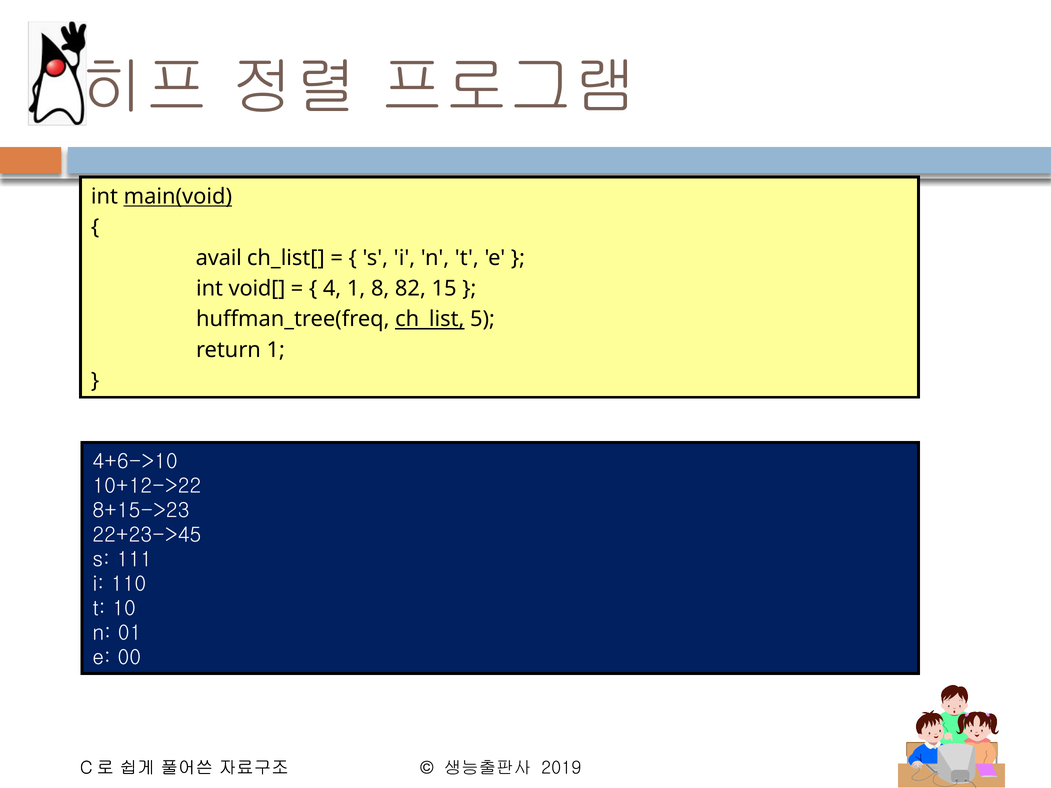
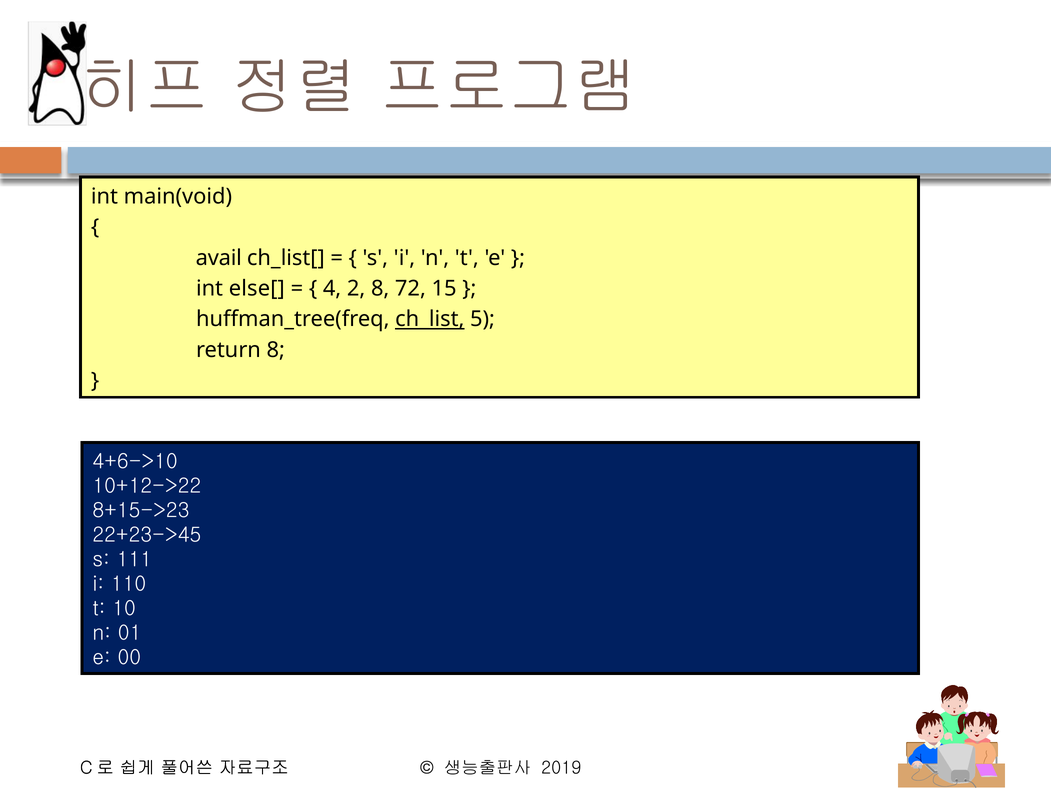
main(void underline: present -> none (178, 197)
void[: void[ -> else[ (257, 289)
4 1: 1 -> 2 (356, 289)
82: 82 -> 72 (410, 289)
return 1: 1 -> 8 (276, 350)
